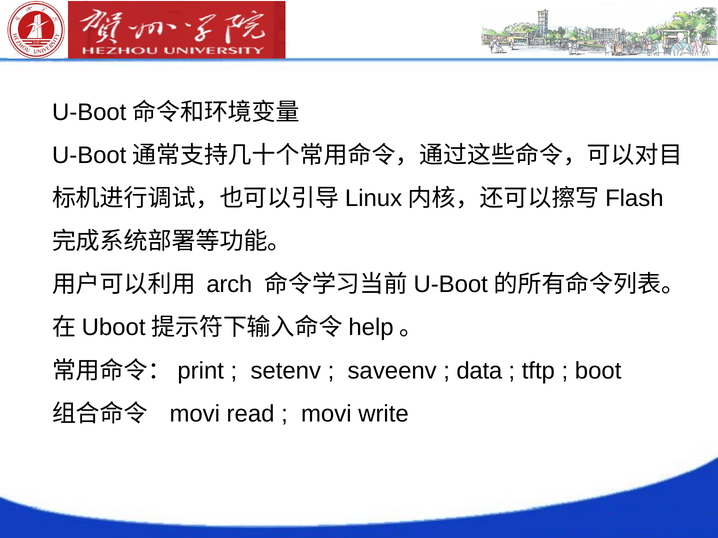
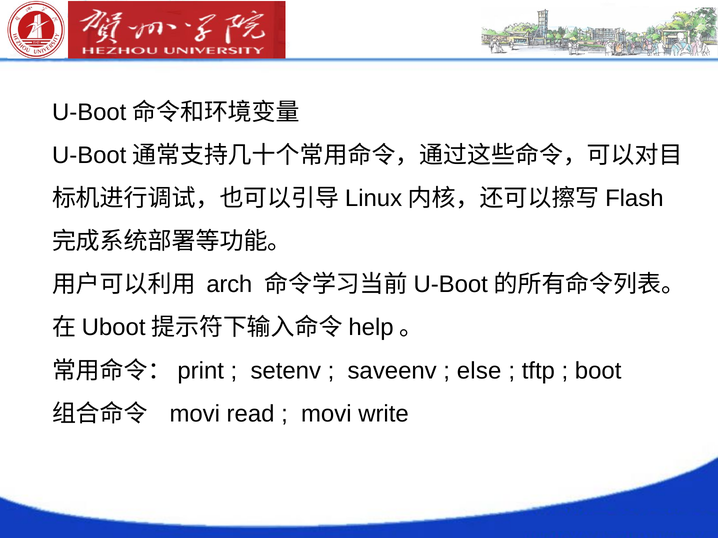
data: data -> else (479, 371)
